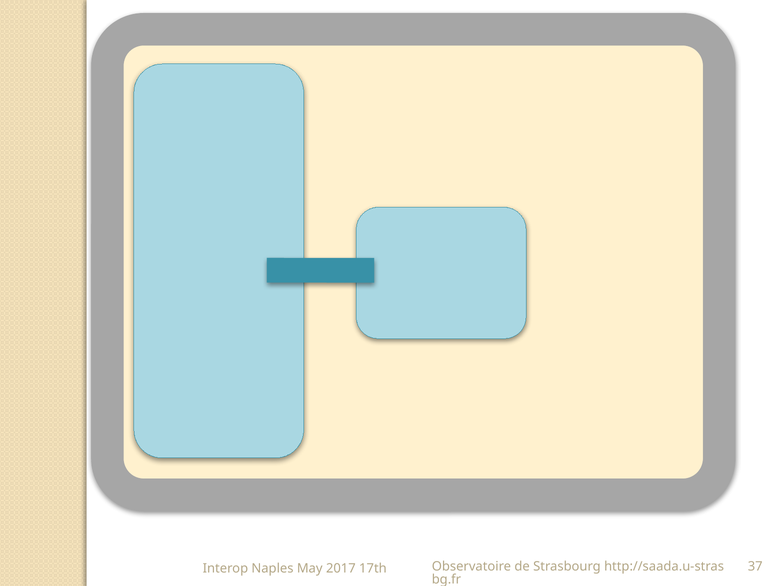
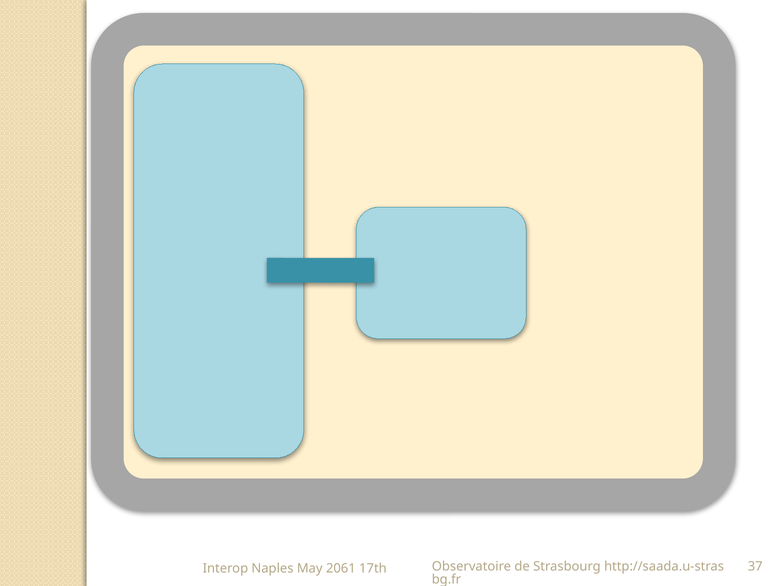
2017: 2017 -> 2061 (341, 568)
